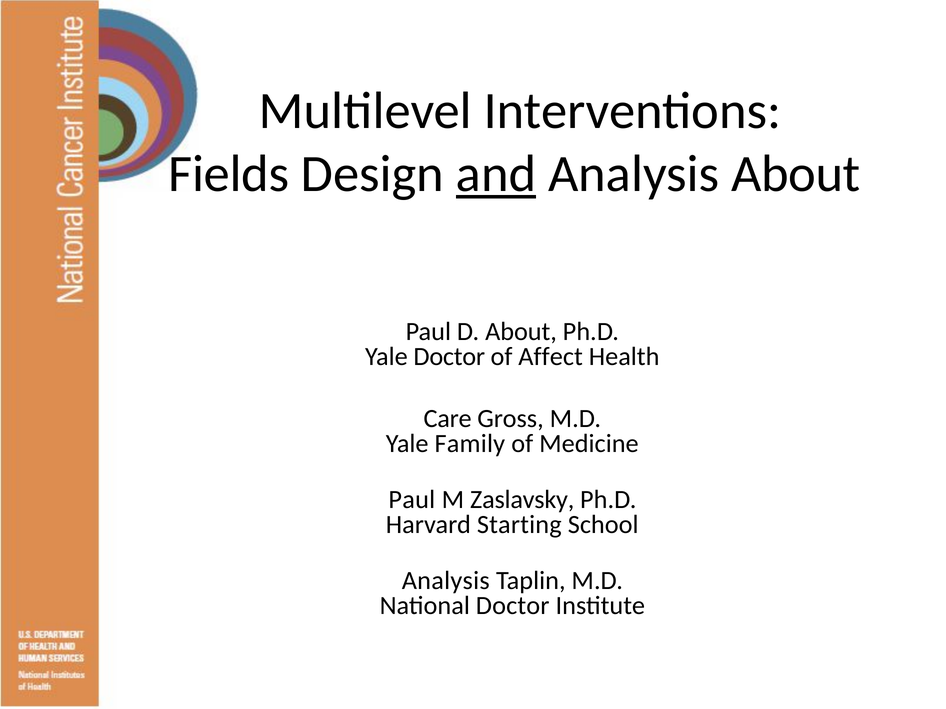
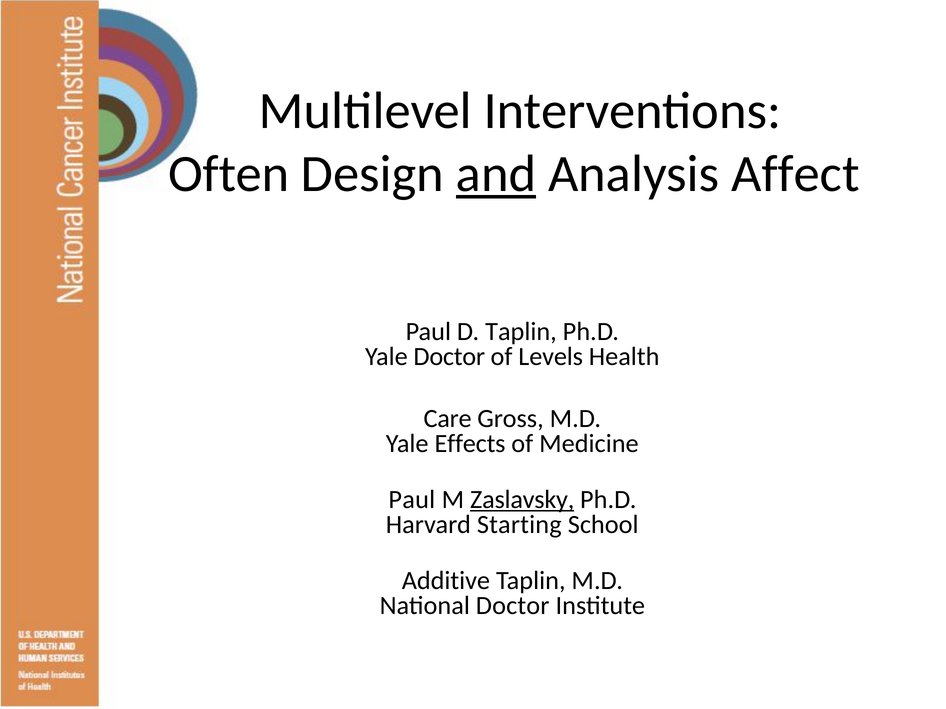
Fields: Fields -> Often (229, 174)
Analysis About: About -> Affect (795, 174)
D About: About -> Taplin (521, 332)
Affect: Affect -> Levels (551, 357)
Family: Family -> Effects (470, 444)
Zaslavsky underline: none -> present (522, 500)
Analysis: Analysis -> Additive (446, 581)
